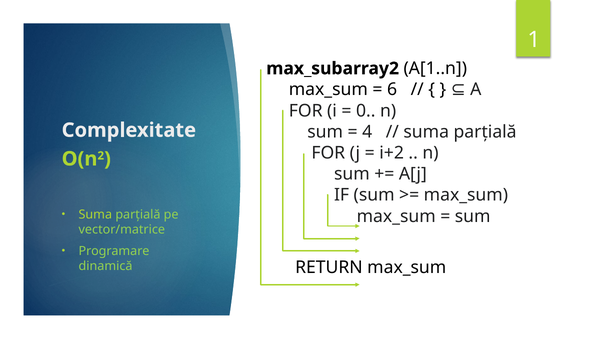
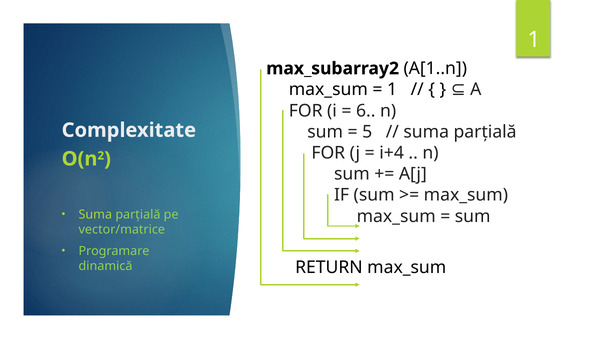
6: 6 -> 1 (392, 90)
0: 0 -> 6 (366, 111)
4: 4 -> 5 (367, 132)
i+2: i+2 -> i+4 (392, 153)
